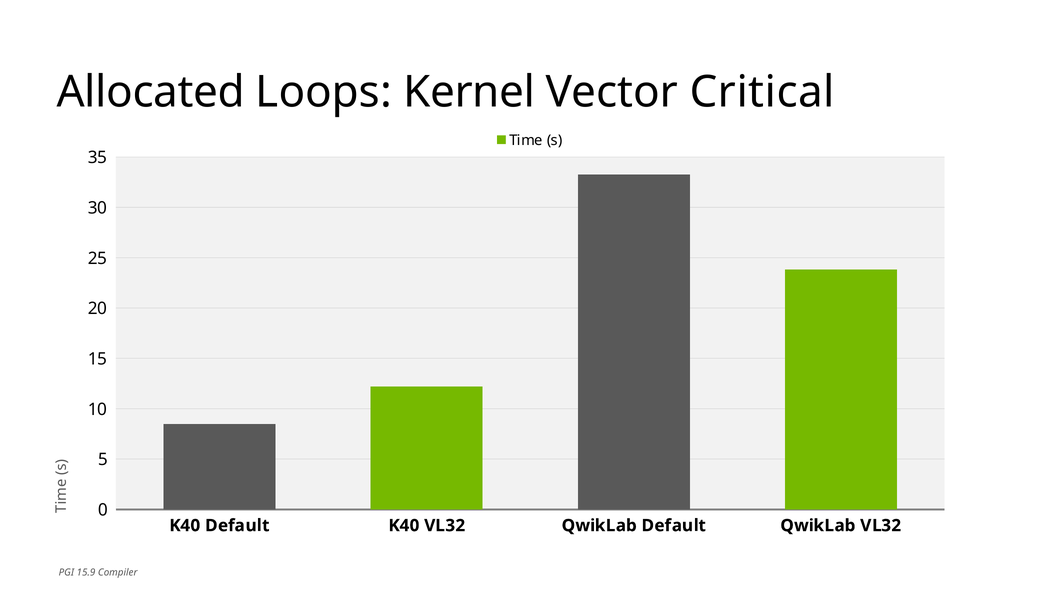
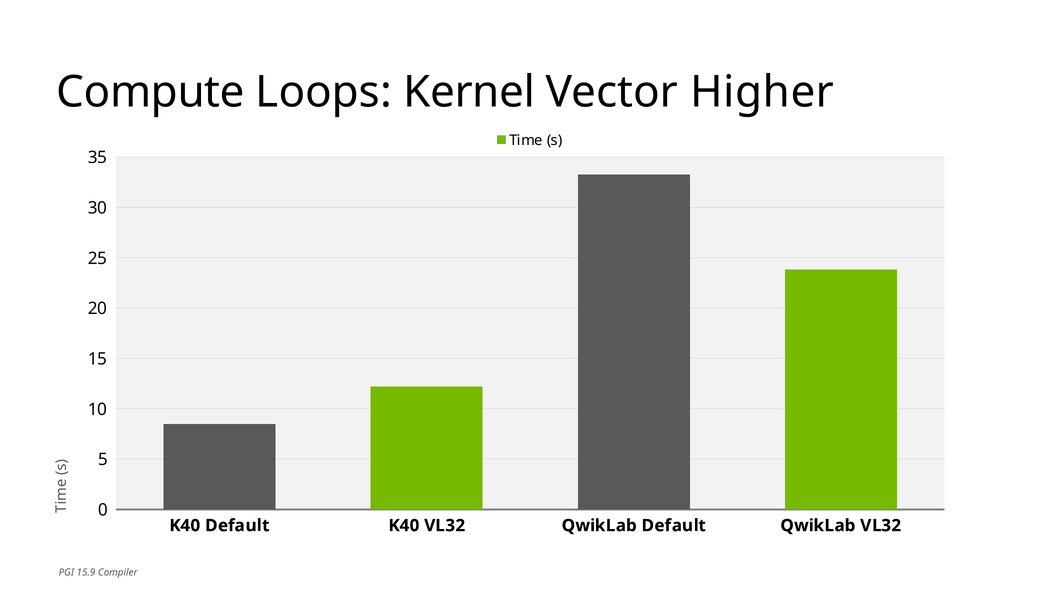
Allocated: Allocated -> Compute (151, 92)
Critical: Critical -> Higher (762, 92)
